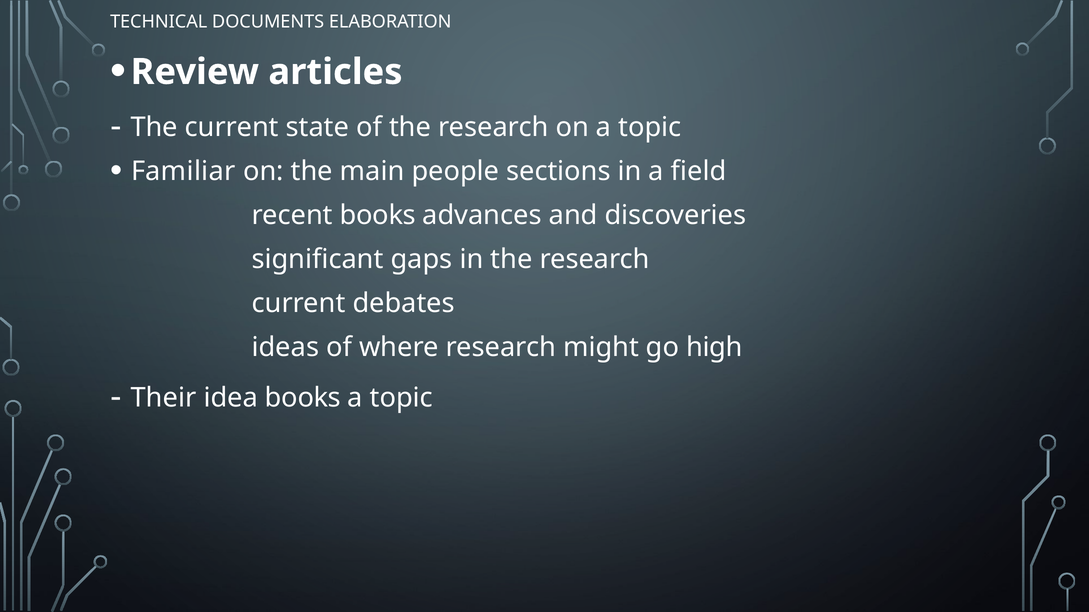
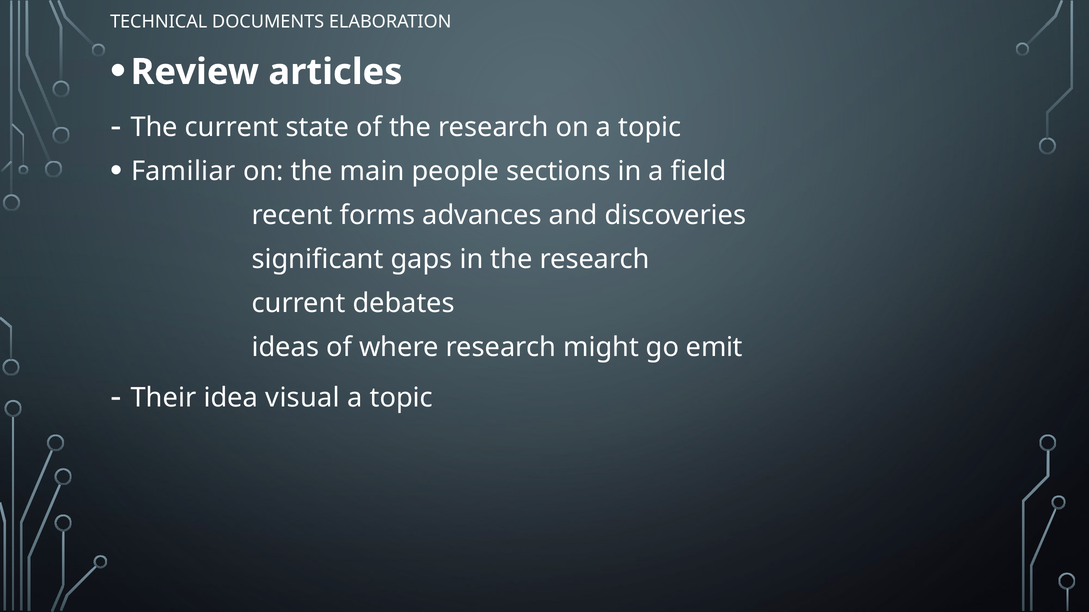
recent books: books -> forms (378, 215)
high: high -> emit (714, 347)
idea books: books -> visual (303, 398)
